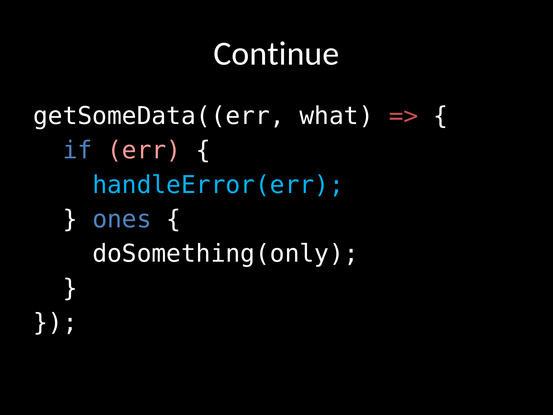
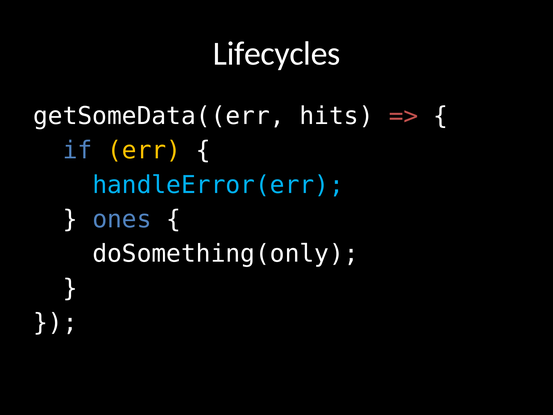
Continue: Continue -> Lifecycles (277, 54)
what: what -> hits (336, 116)
err colour: pink -> yellow (144, 150)
